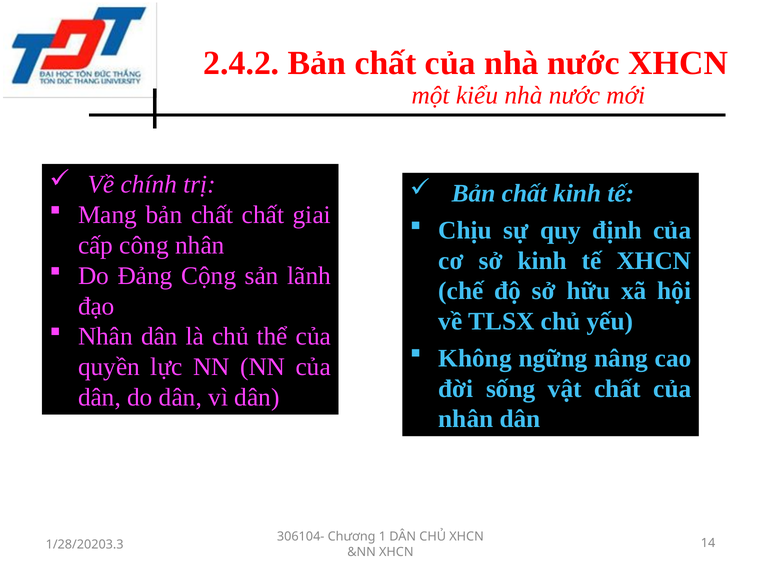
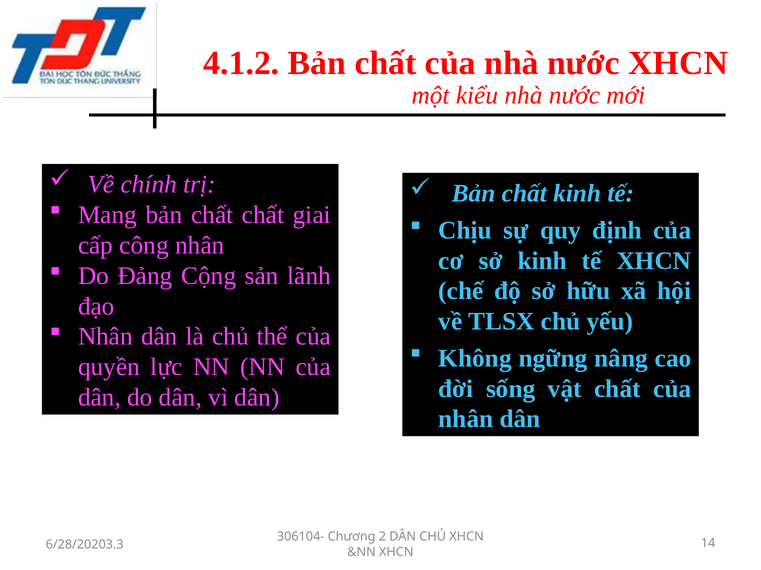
2.4.2: 2.4.2 -> 4.1.2 (241, 63)
1: 1 -> 2 (382, 537)
1/28/20203.3: 1/28/20203.3 -> 6/28/20203.3 (85, 545)
